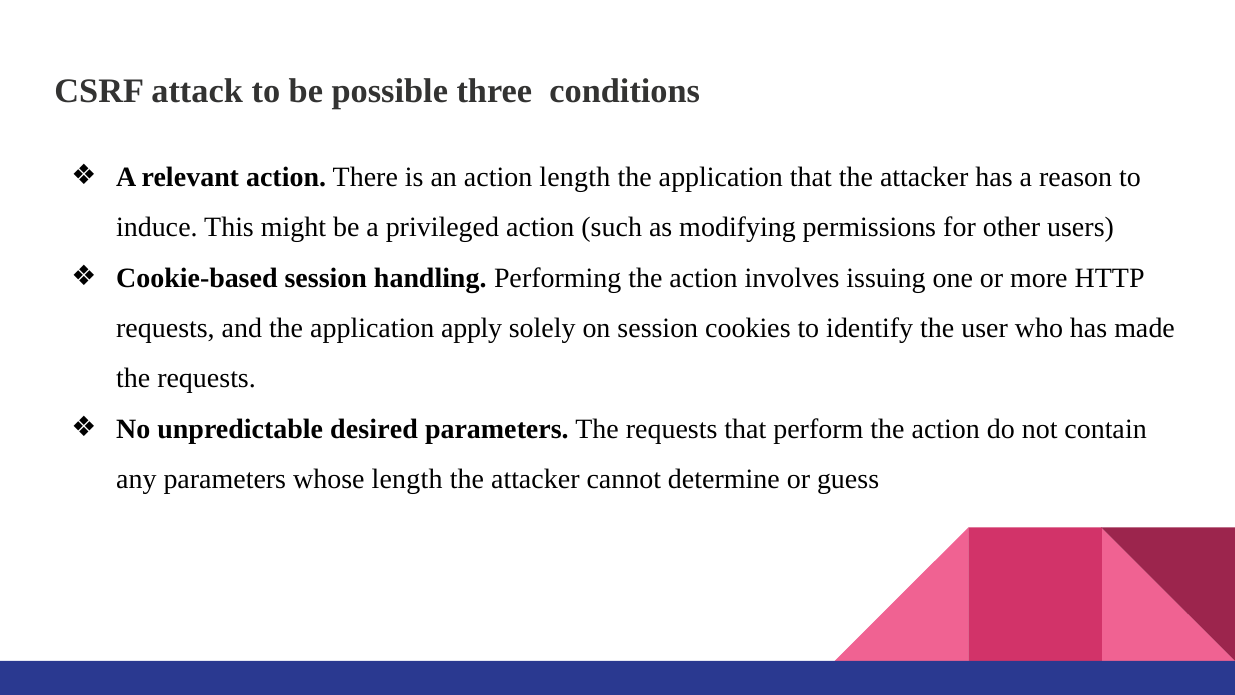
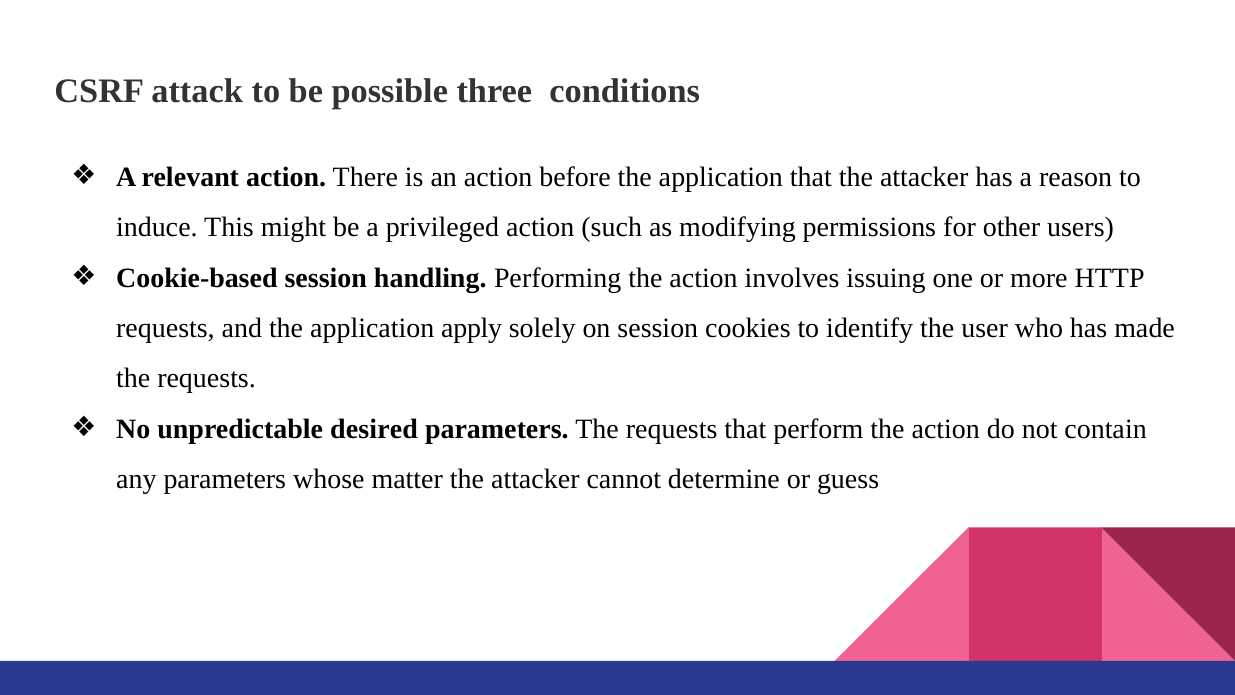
action length: length -> before (575, 177)
whose length: length -> matter (407, 479)
